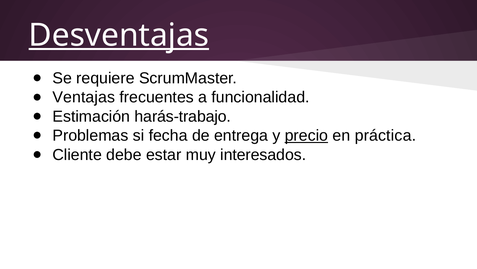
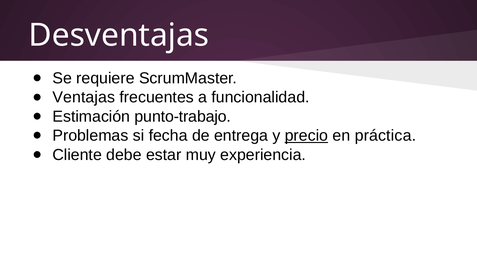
Desventajas underline: present -> none (119, 35)
harás-trabajo: harás-trabajo -> punto-trabajo (183, 116)
interesados: interesados -> experiencia (263, 154)
